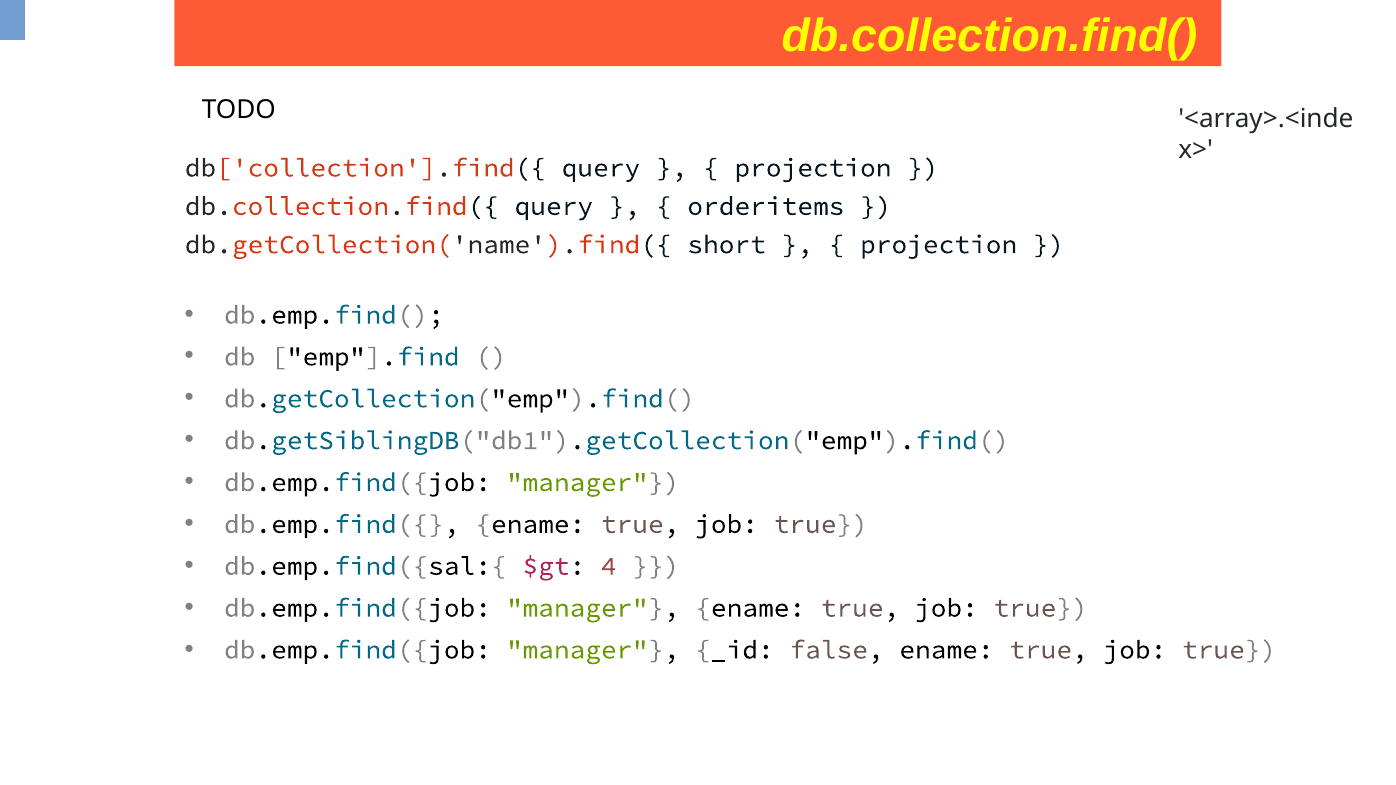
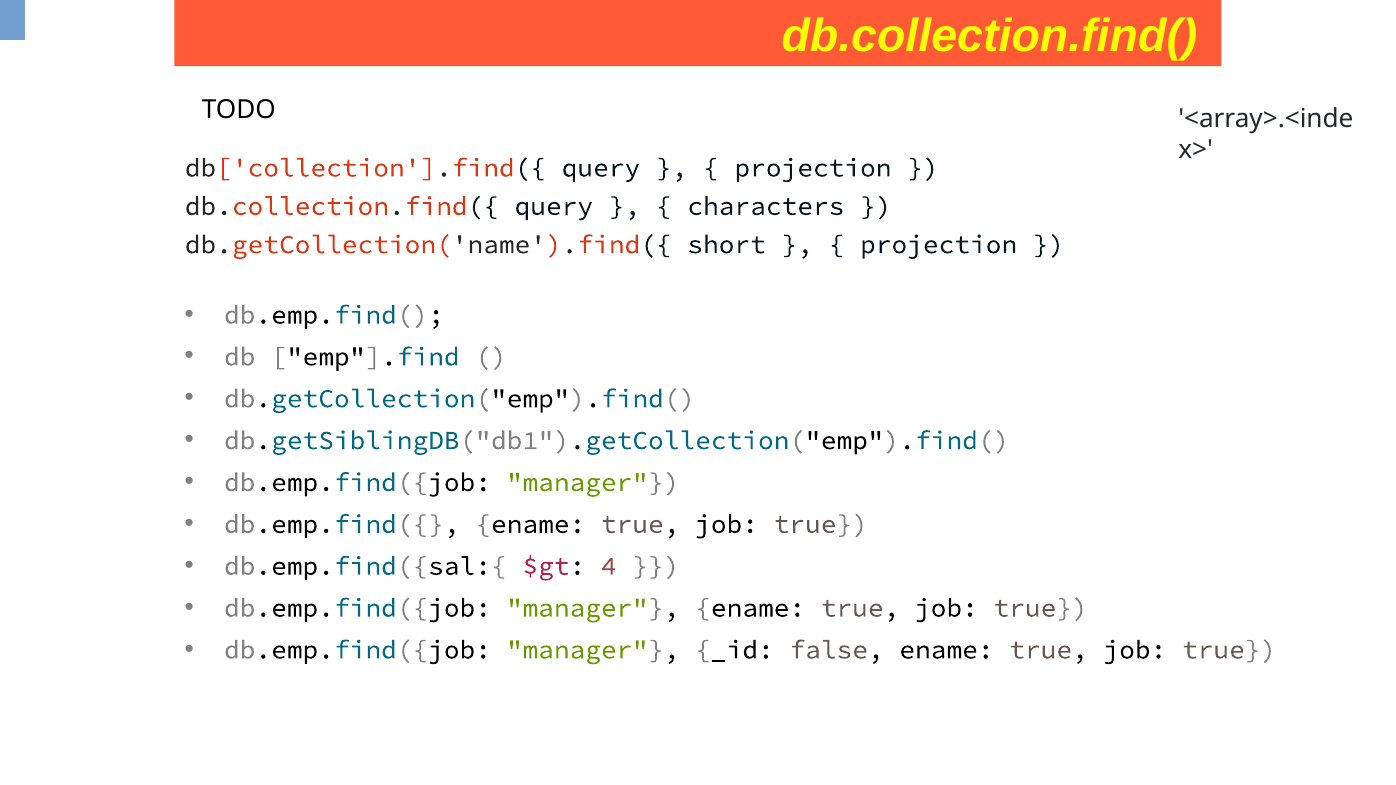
orderitems: orderitems -> characters (766, 206)
